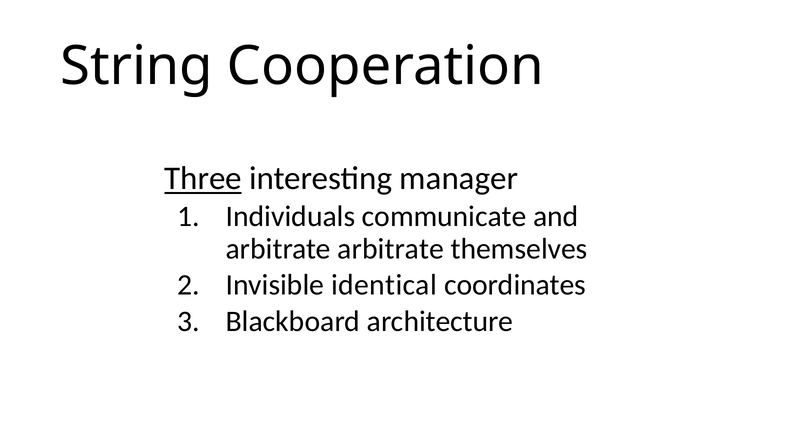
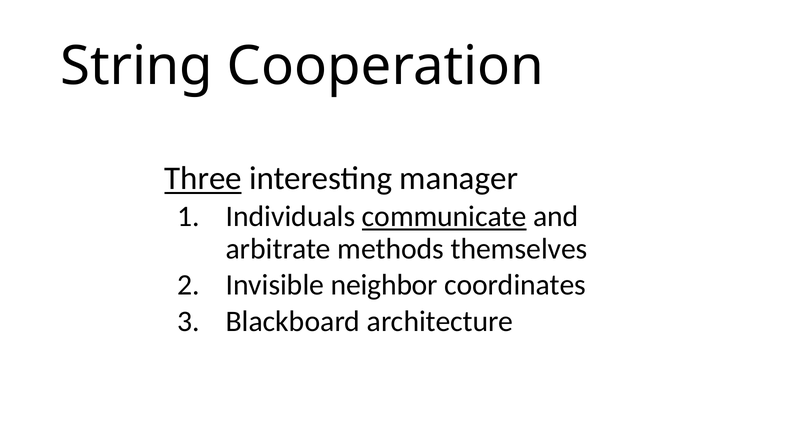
communicate underline: none -> present (444, 217)
arbitrate arbitrate: arbitrate -> methods (391, 249)
identical: identical -> neighbor (384, 285)
